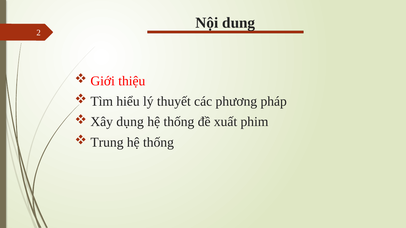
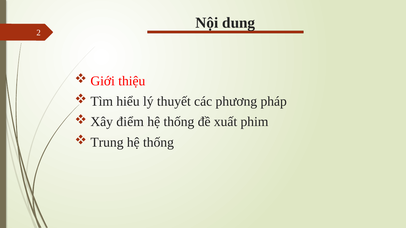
dụng: dụng -> điểm (130, 122)
